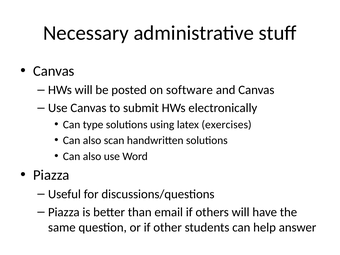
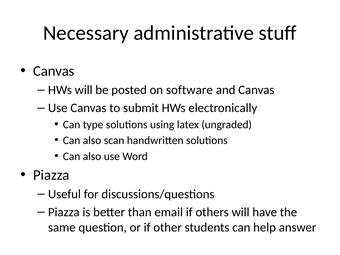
exercises: exercises -> ungraded (227, 125)
